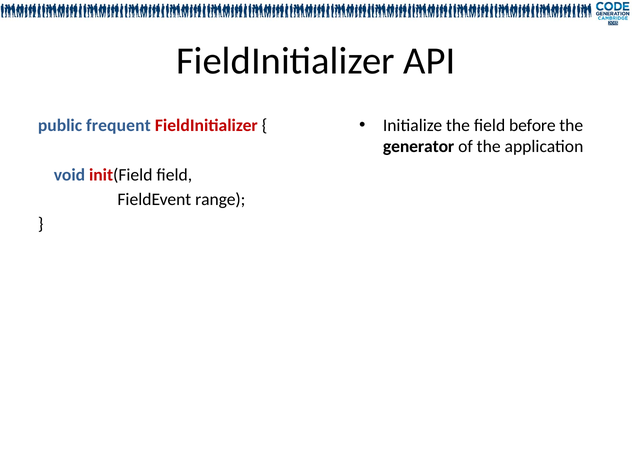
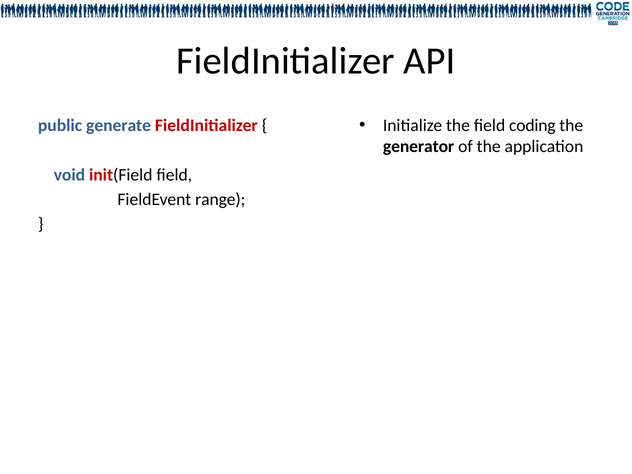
before: before -> coding (532, 126)
frequent: frequent -> generate (119, 126)
